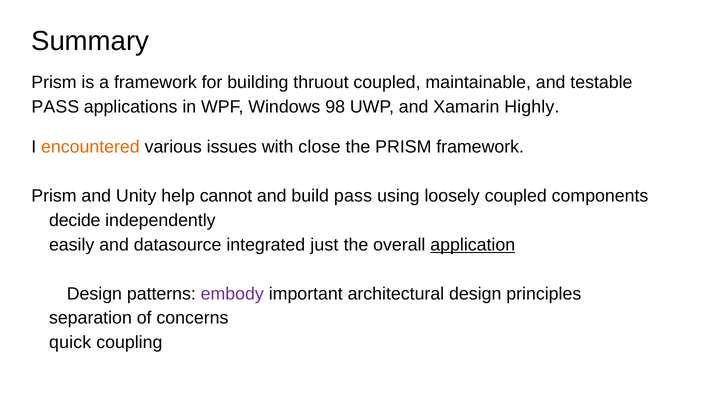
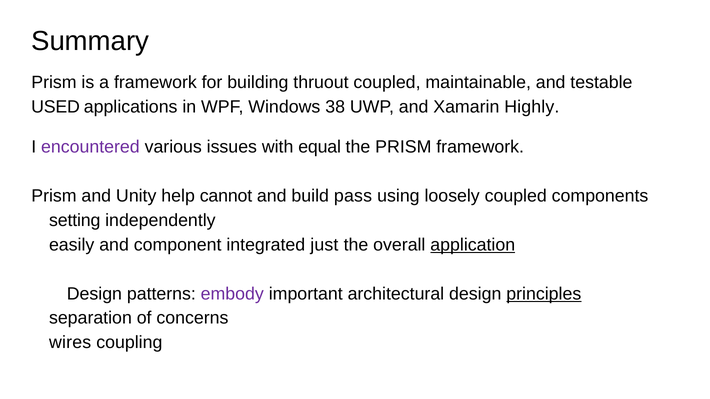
PASS: PASS -> USED (56, 107)
98: 98 -> 38 (335, 107)
encountered colour: orange -> purple (90, 147)
close: close -> equal (320, 147)
decide: decide -> setting (75, 221)
datasource: datasource -> component (178, 245)
principles underline: none -> present (544, 294)
quick: quick -> wires (70, 343)
